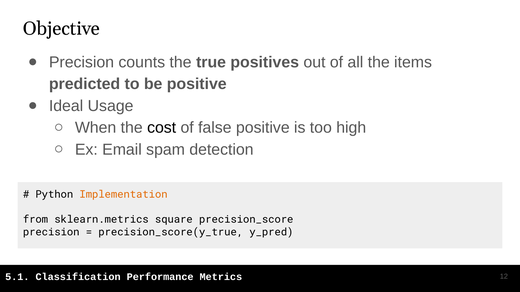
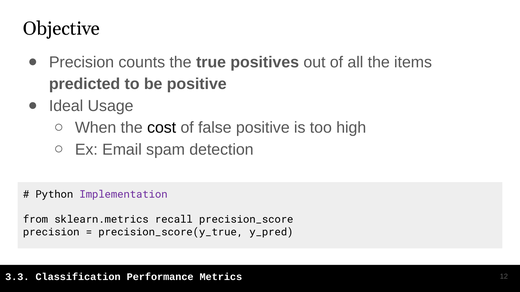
Implementation colour: orange -> purple (124, 195)
square: square -> recall (174, 220)
5.1: 5.1 -> 3.3 (17, 277)
